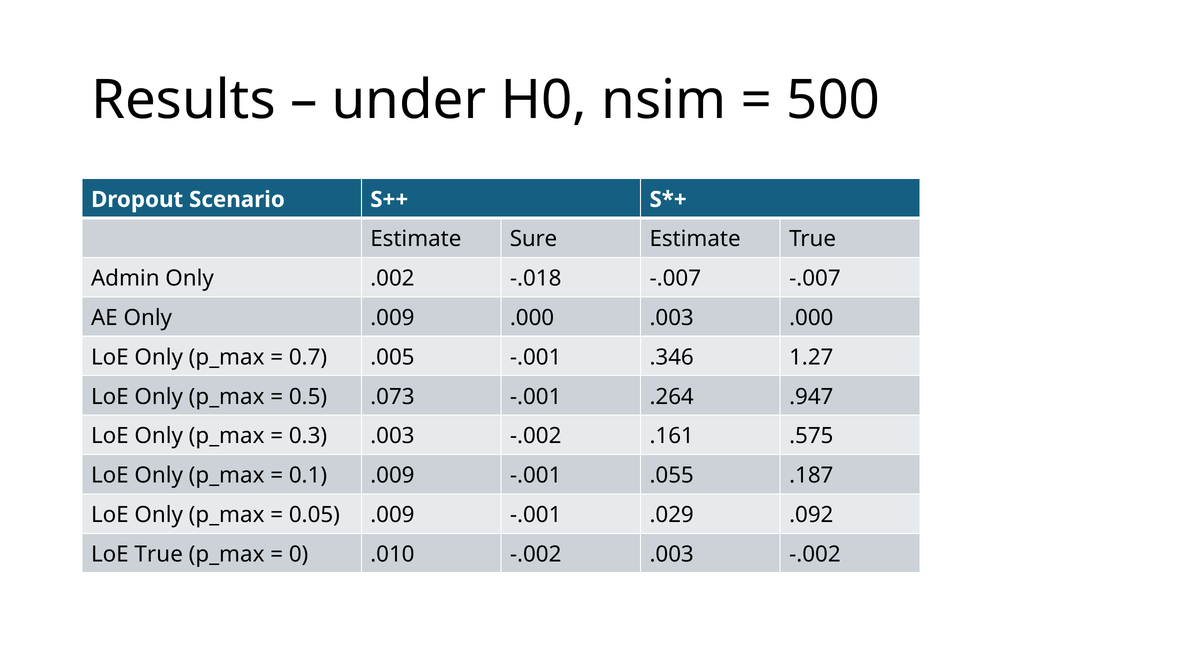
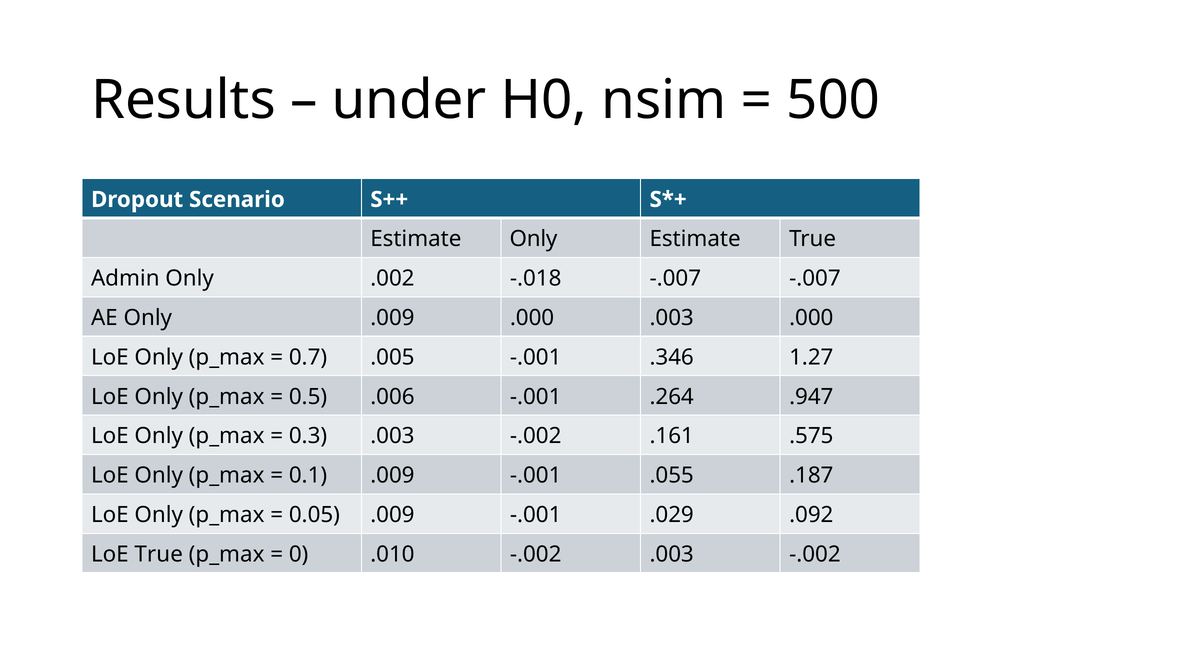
Estimate Sure: Sure -> Only (533, 239)
.073: .073 -> .006 (392, 397)
